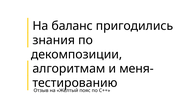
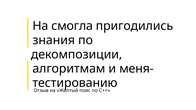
баланс: баланс -> смогла (72, 26)
